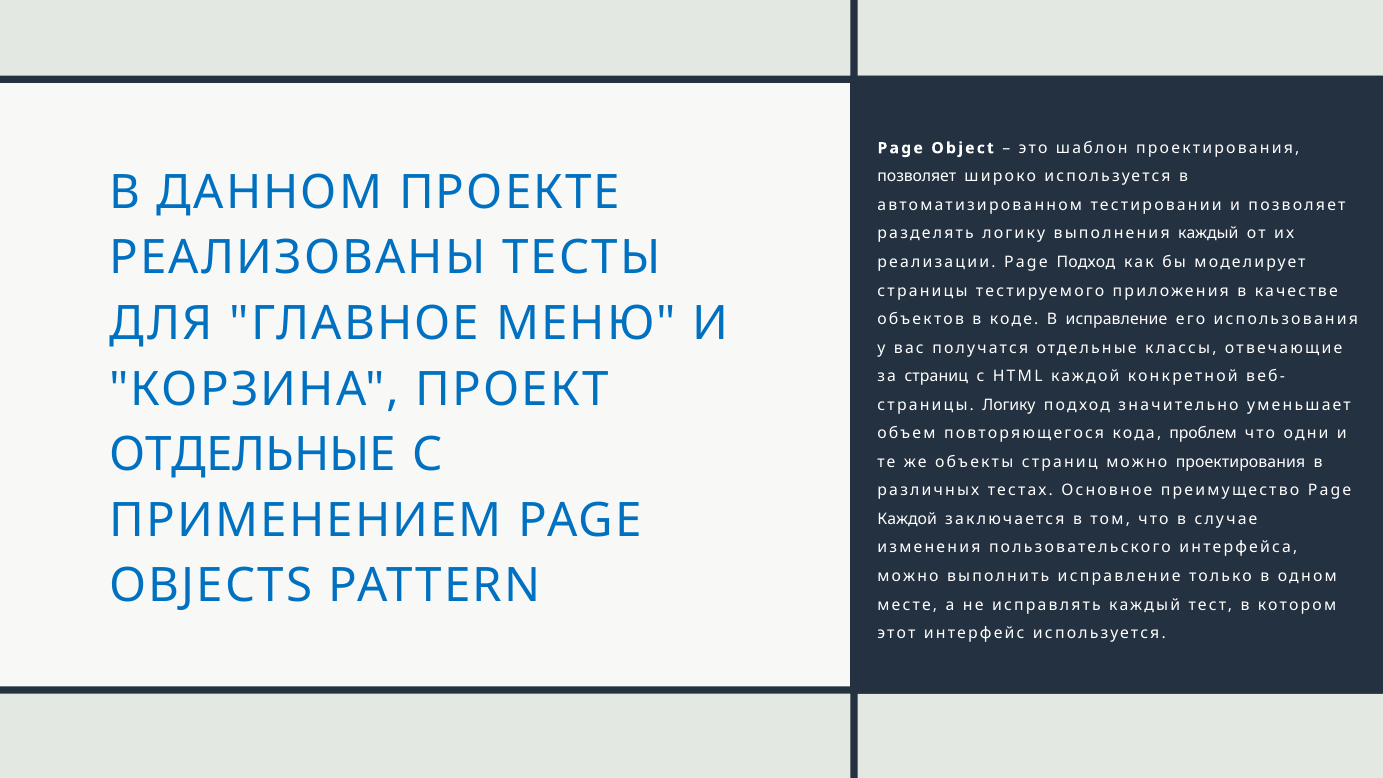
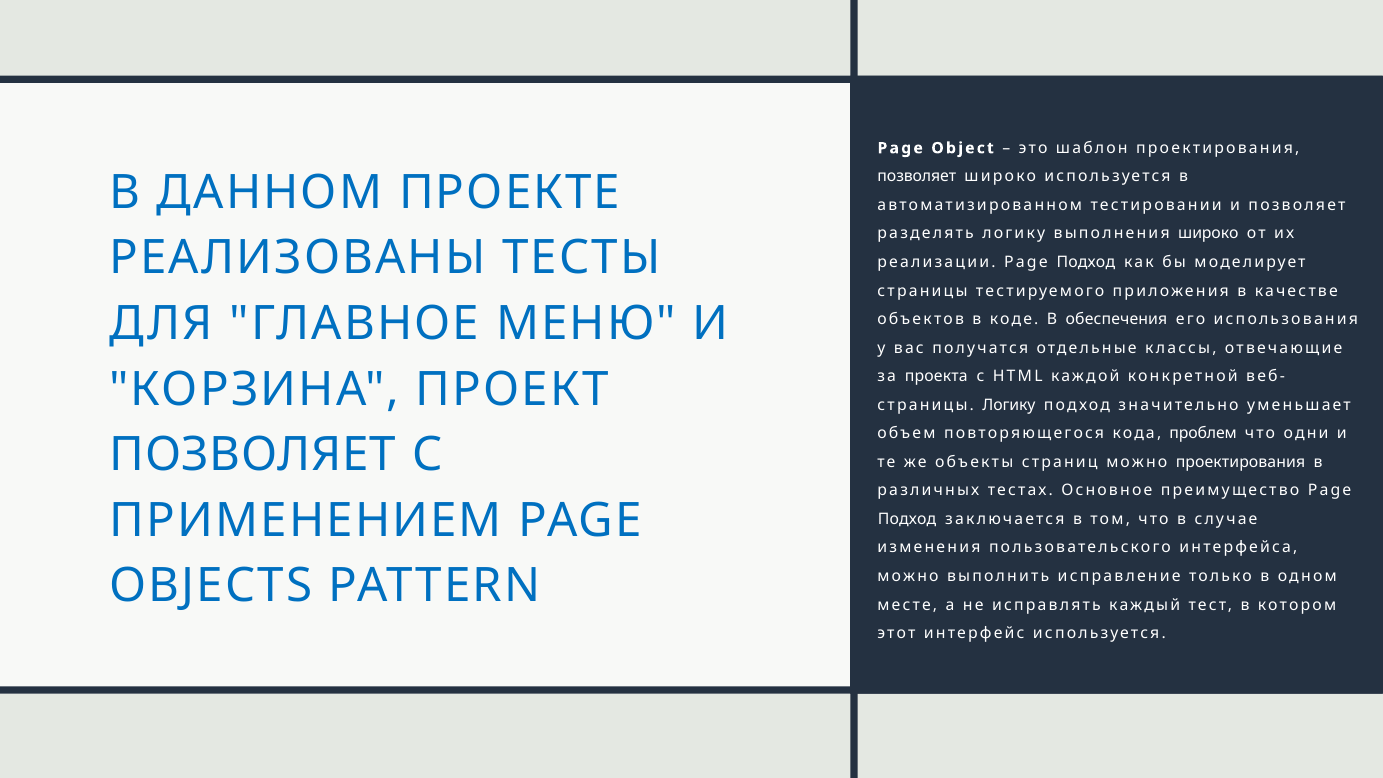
выполнения каждый: каждый -> широко (1208, 234)
В исправление: исправление -> обеспечения (1117, 319)
за страниц: страниц -> проекта (936, 376)
ОТДЕЛЬНЫЕ: ОТДЕЛЬНЫЕ -> ПОЗВОЛЯЕТ (253, 455)
Каждой: Каждой -> Подход (907, 519)
